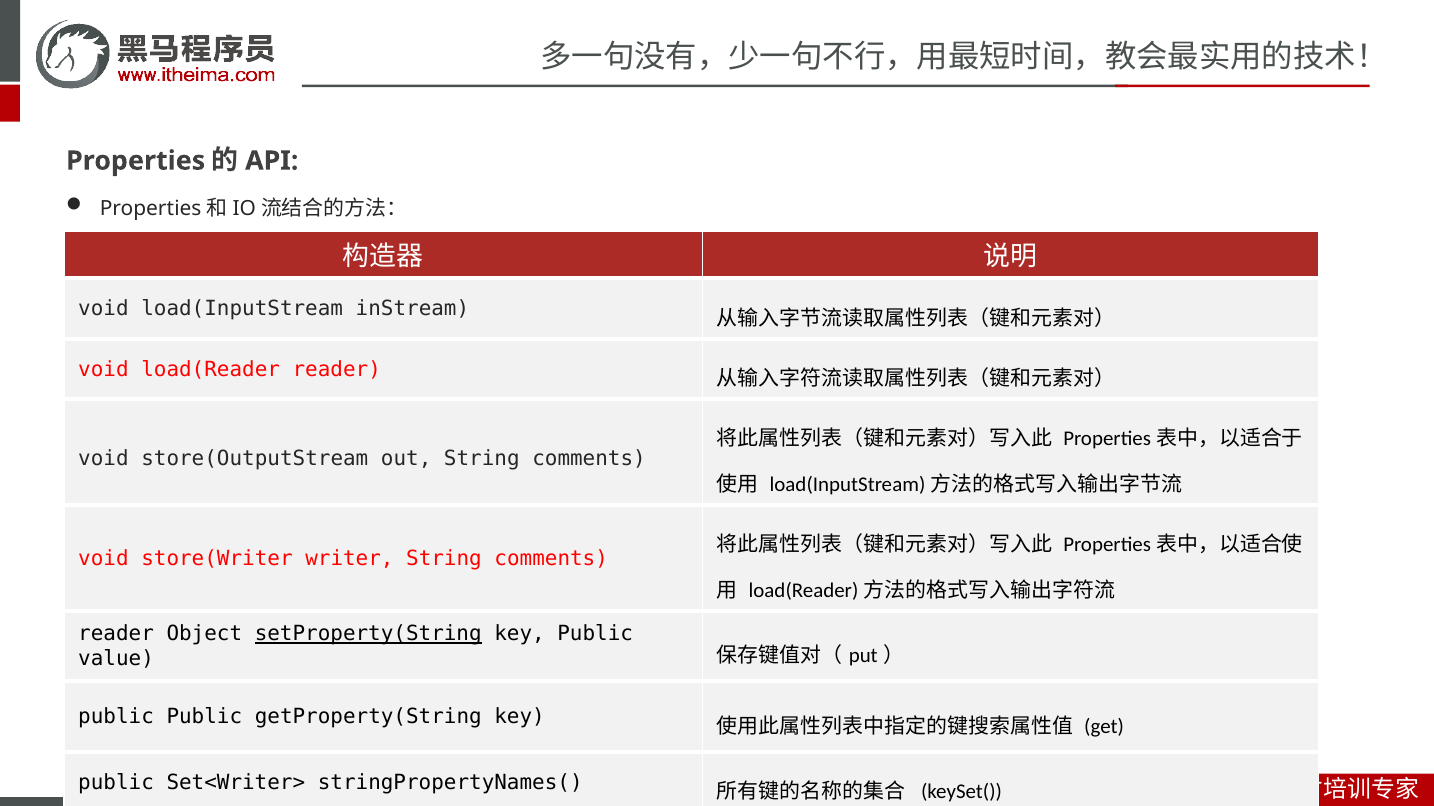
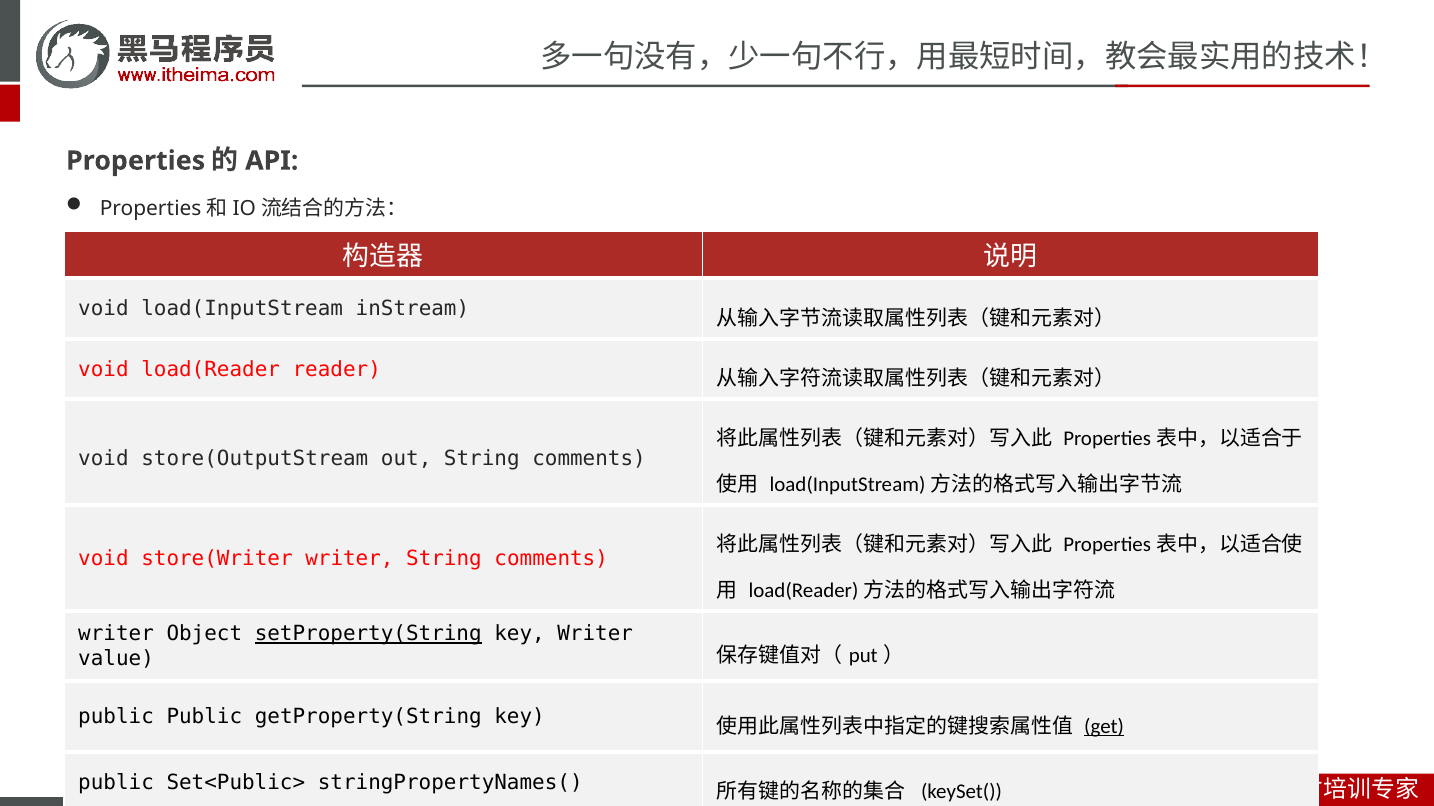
reader: reader -> writer (116, 635)
key Public: Public -> Writer (595, 635)
get underline: none -> present (1104, 727)
Set<Writer>: Set<Writer> -> Set<Public> (236, 783)
